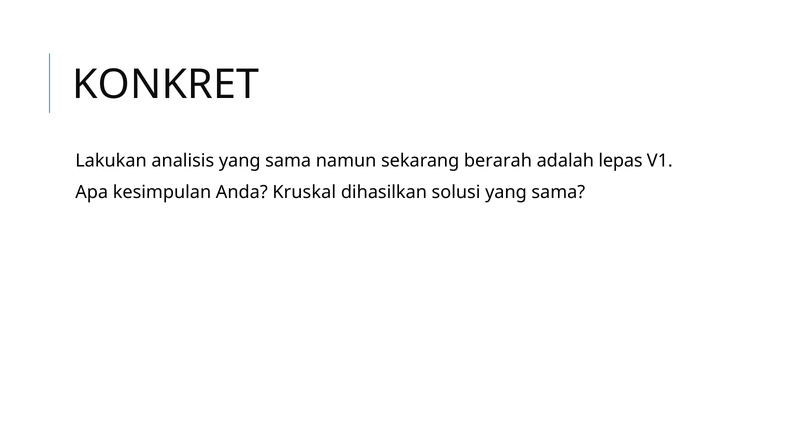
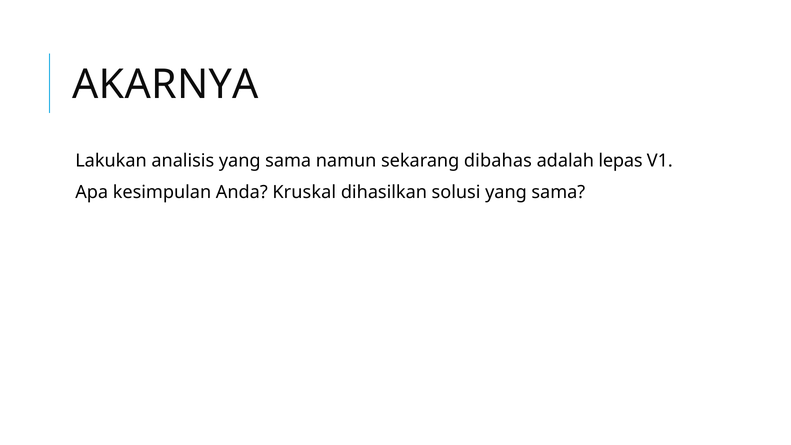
KONKRET: KONKRET -> AKARNYA (166, 85)
berarah: berarah -> dibahas (498, 161)
